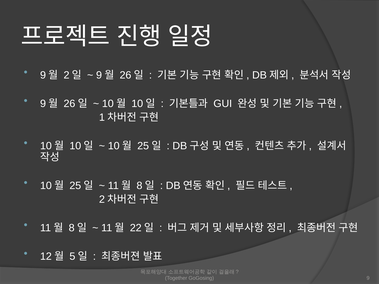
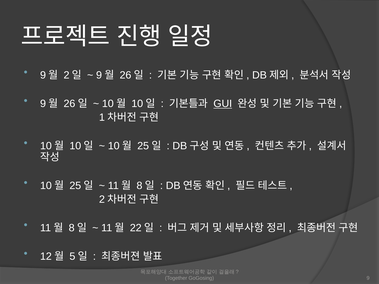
GUI underline: none -> present (223, 104)
